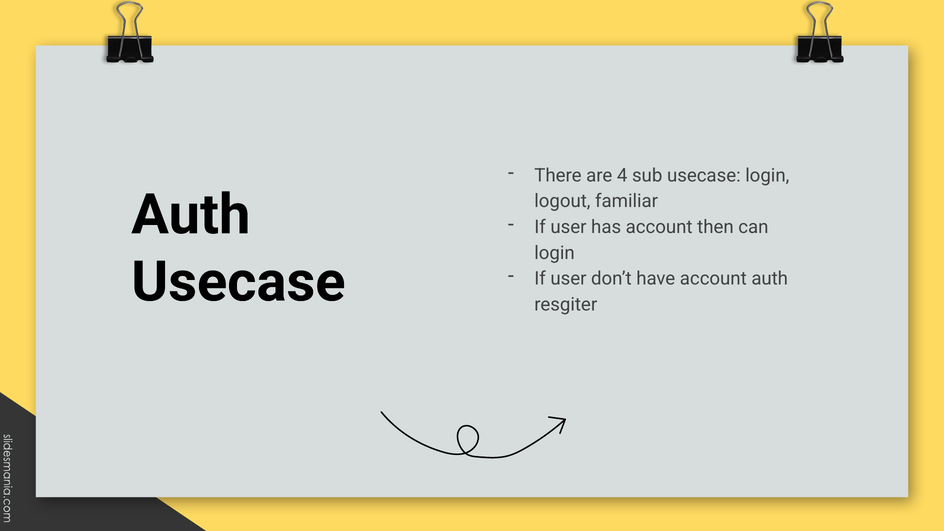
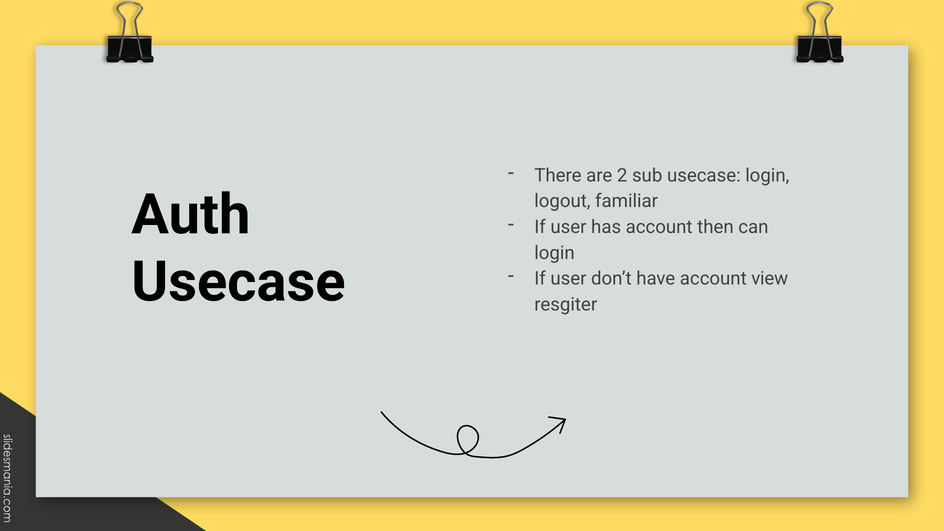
4: 4 -> 2 (622, 176)
account auth: auth -> view (770, 279)
